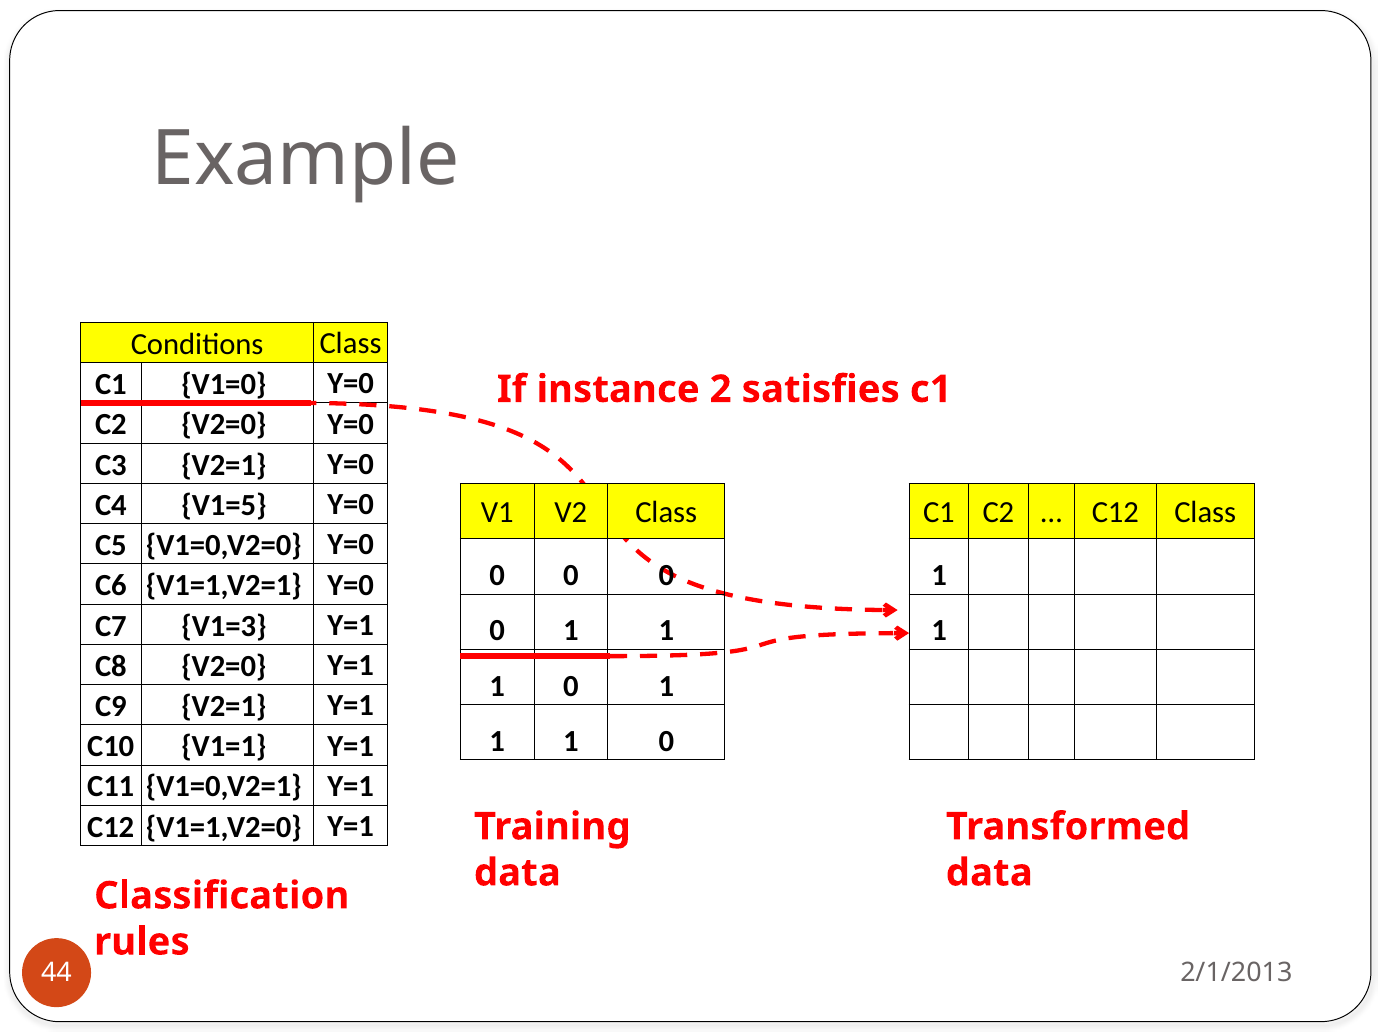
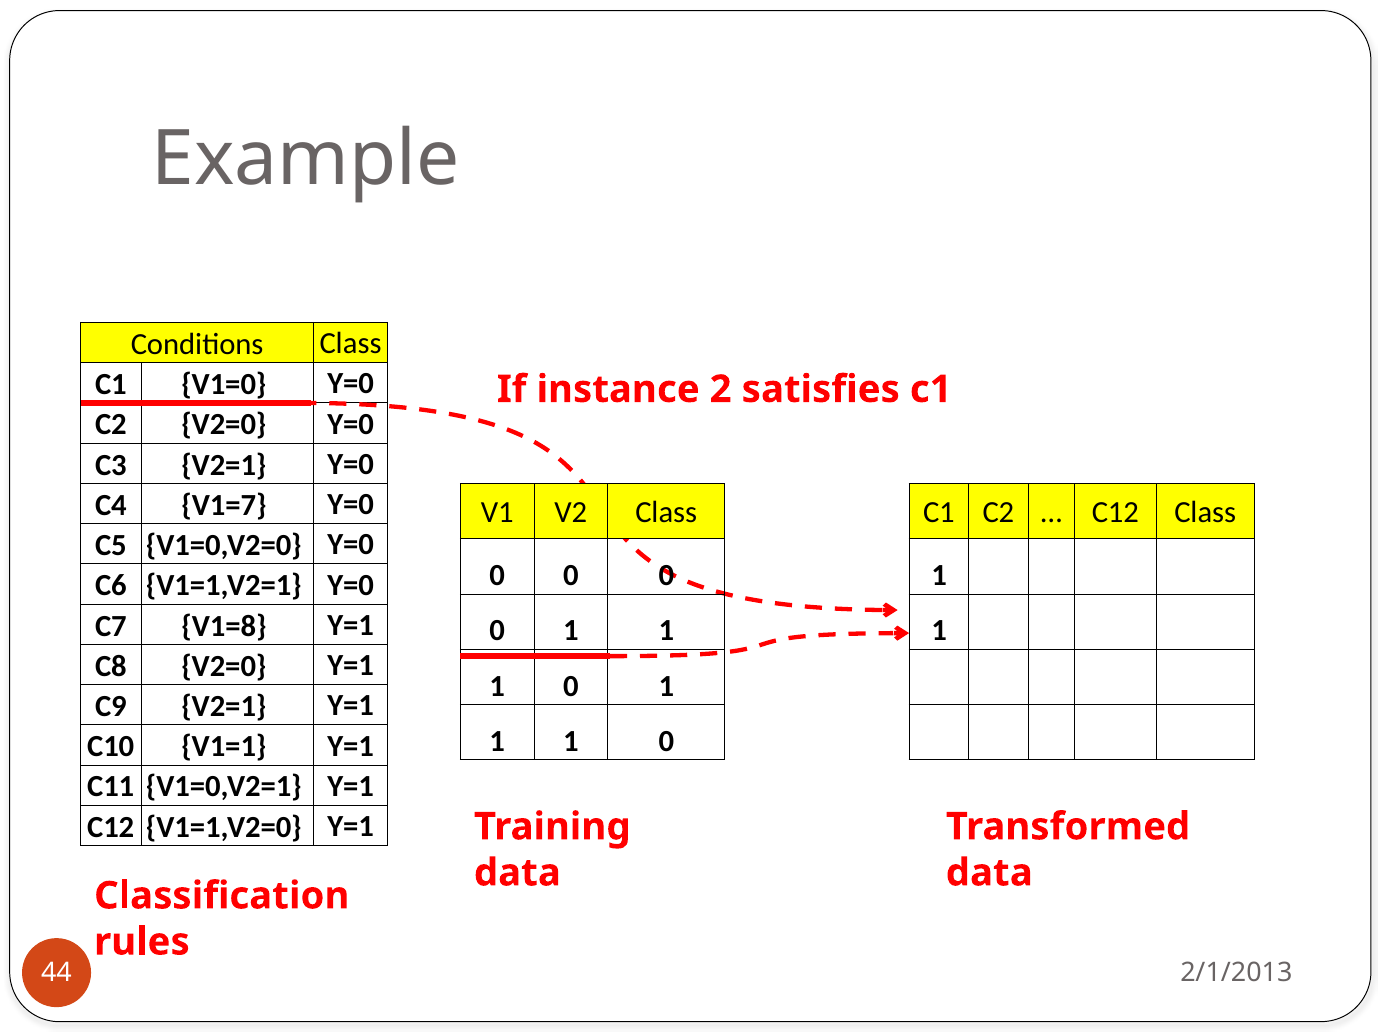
V1=5: V1=5 -> V1=7 (224, 505)
V1=3: V1=3 -> V1=8 (224, 626)
